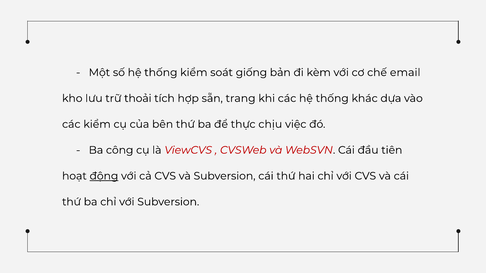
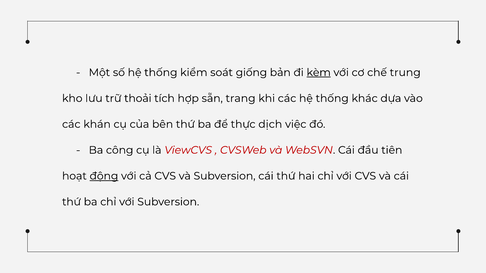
kèm underline: none -> present (319, 73)
email: email -> trung (405, 73)
các kiểm: kiểm -> khán (97, 124)
chịu: chịu -> dịch (270, 124)
